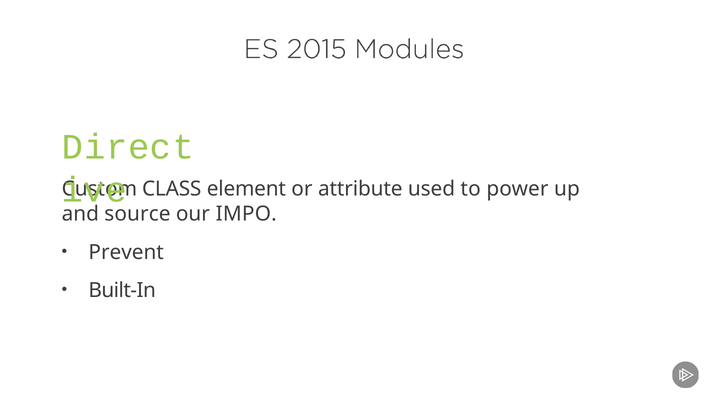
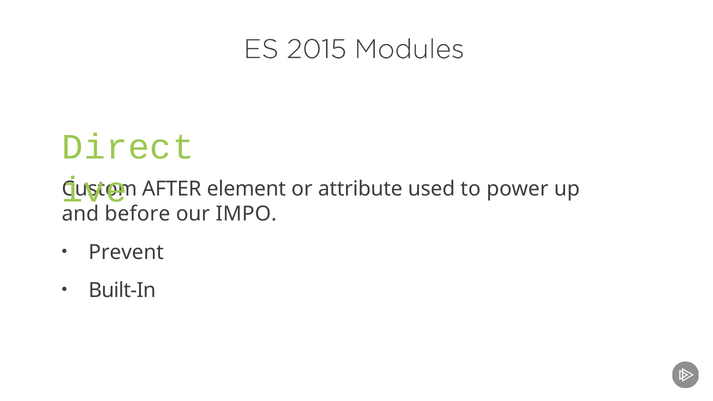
CLASS: CLASS -> AFTER (172, 189)
source: source -> before (137, 214)
